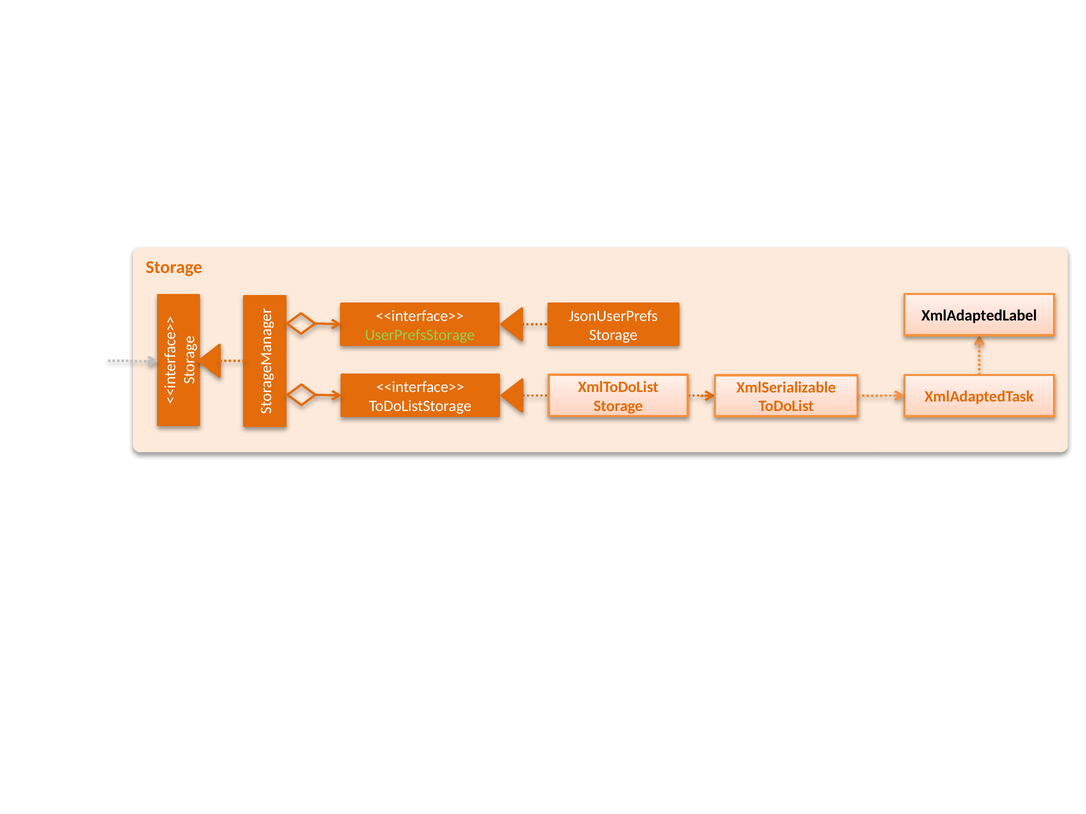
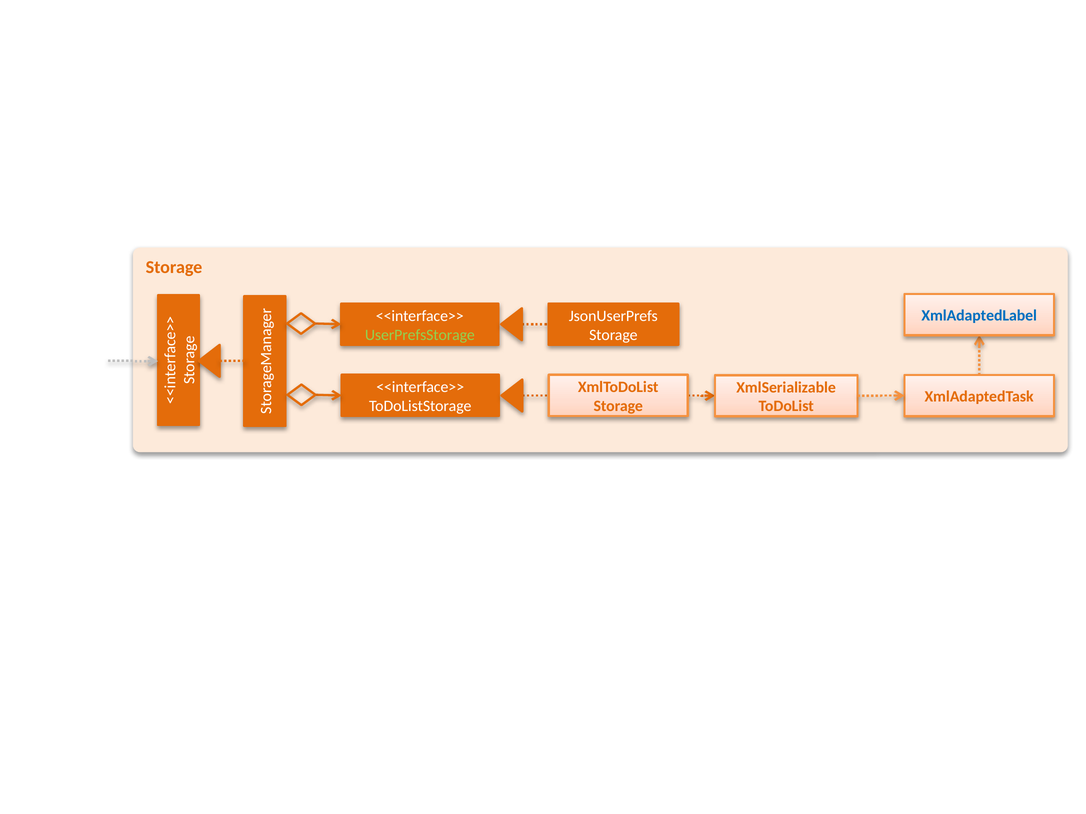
XmlAdaptedLabel colour: black -> blue (979, 316)
